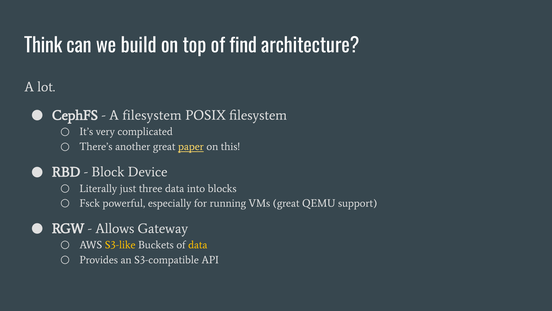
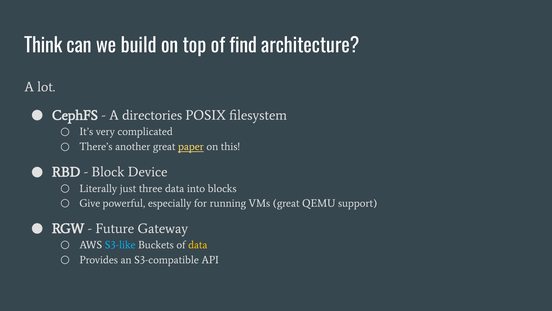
A filesystem: filesystem -> directories (152, 115)
Fsck: Fsck -> Give (90, 203)
Allows: Allows -> Future (115, 228)
S3-like colour: yellow -> light blue (120, 245)
